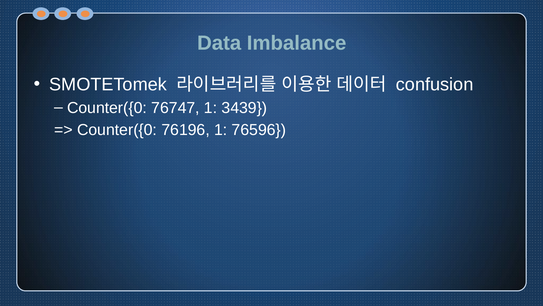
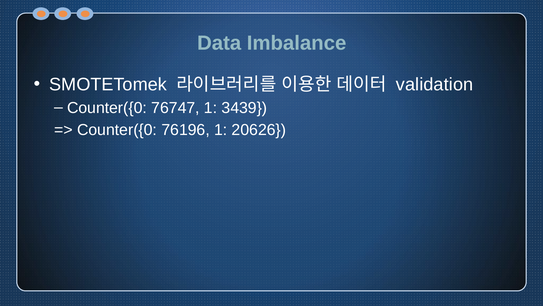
confusion: confusion -> validation (435, 84)
76596: 76596 -> 20626 (259, 130)
